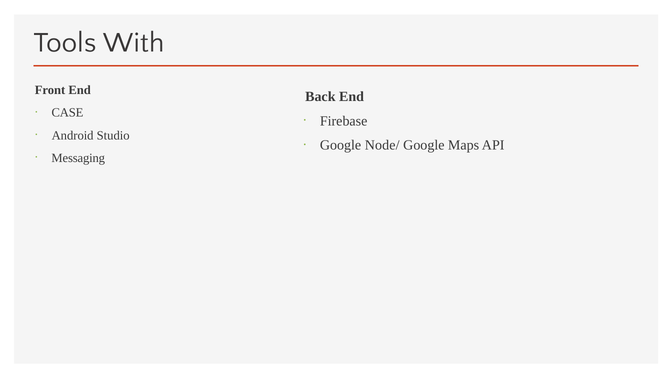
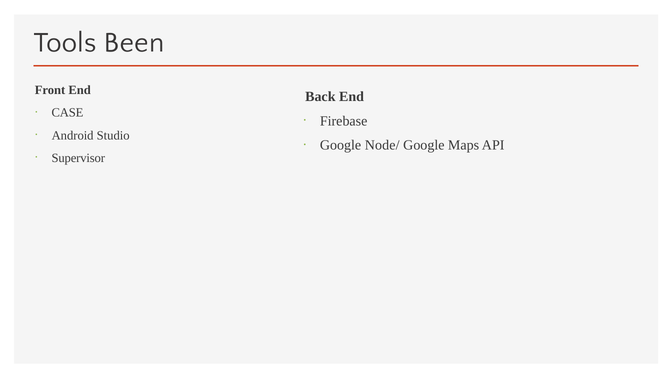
With: With -> Been (134, 43)
Messaging: Messaging -> Supervisor (78, 158)
